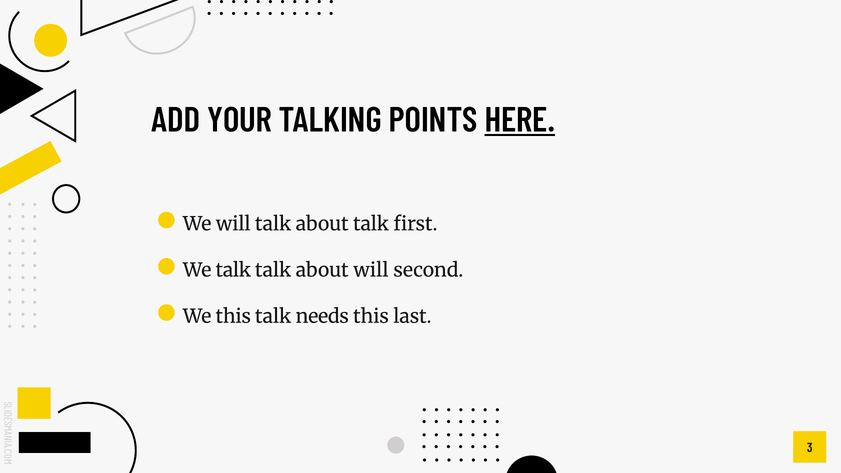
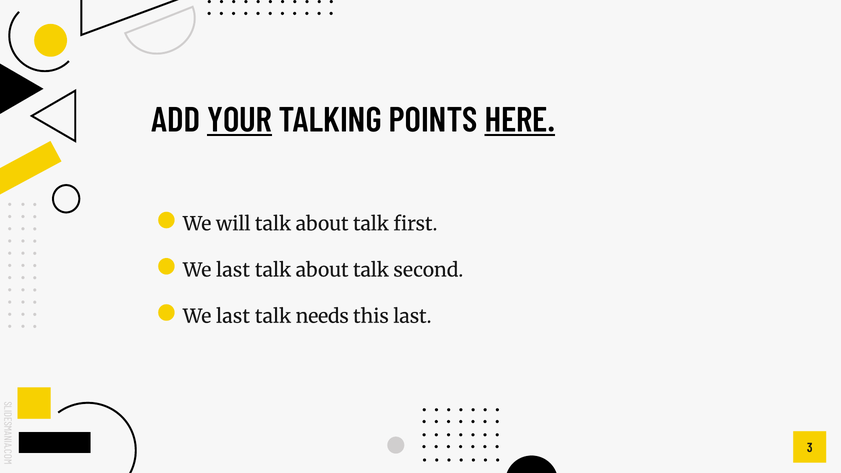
YOUR underline: none -> present (240, 120)
talk: talk -> last (233, 270)
will: will -> talk (371, 270)
this: this -> last (233, 317)
